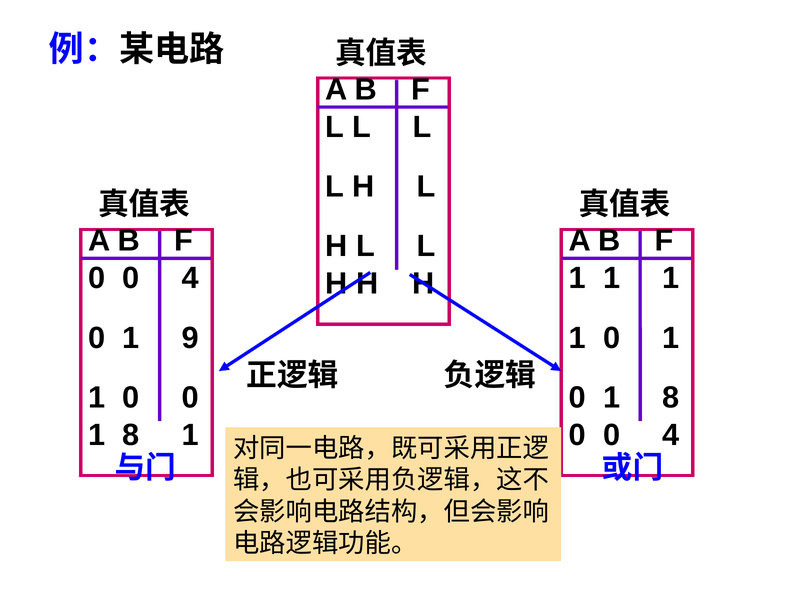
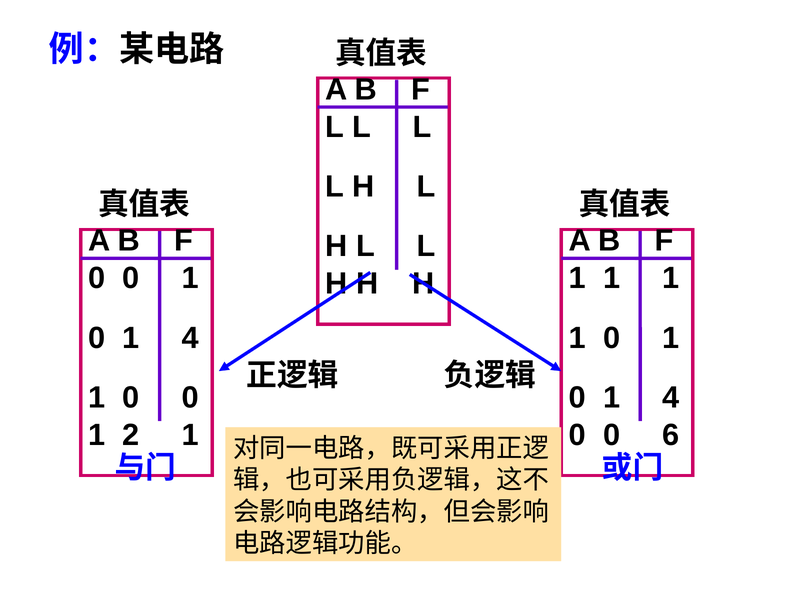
4: 4 -> 1 (190, 279)
9: 9 -> 4 (190, 338)
8: 8 -> 4 (671, 398)
8: 8 -> 2 (131, 435)
4: 4 -> 6 (671, 435)
